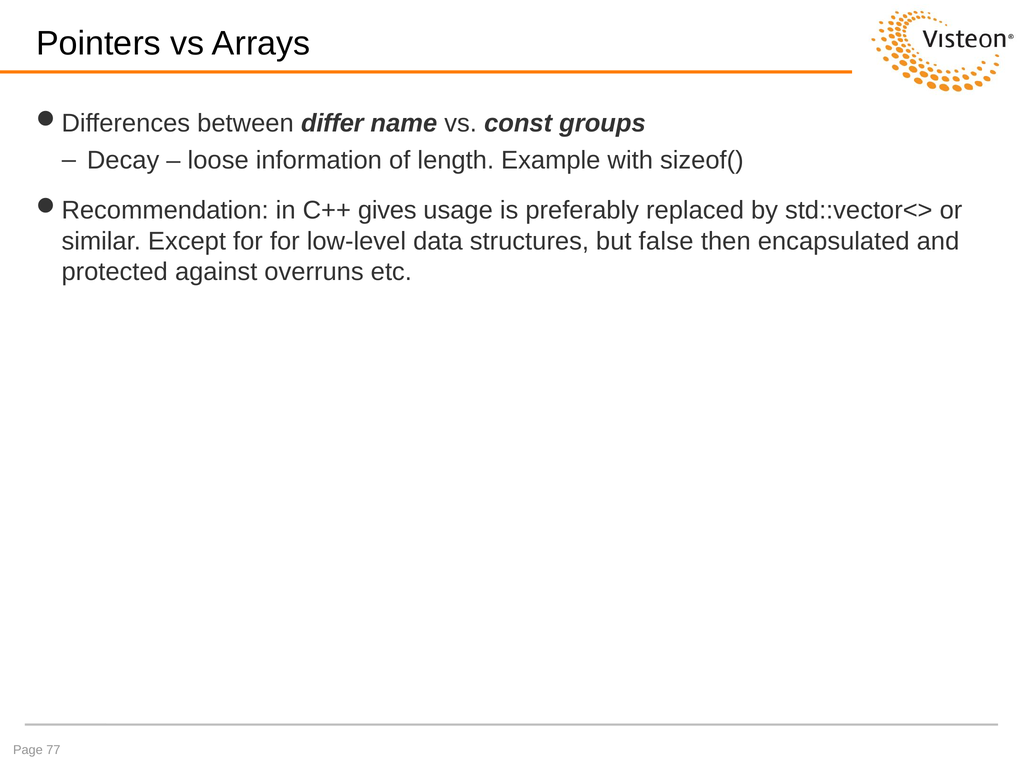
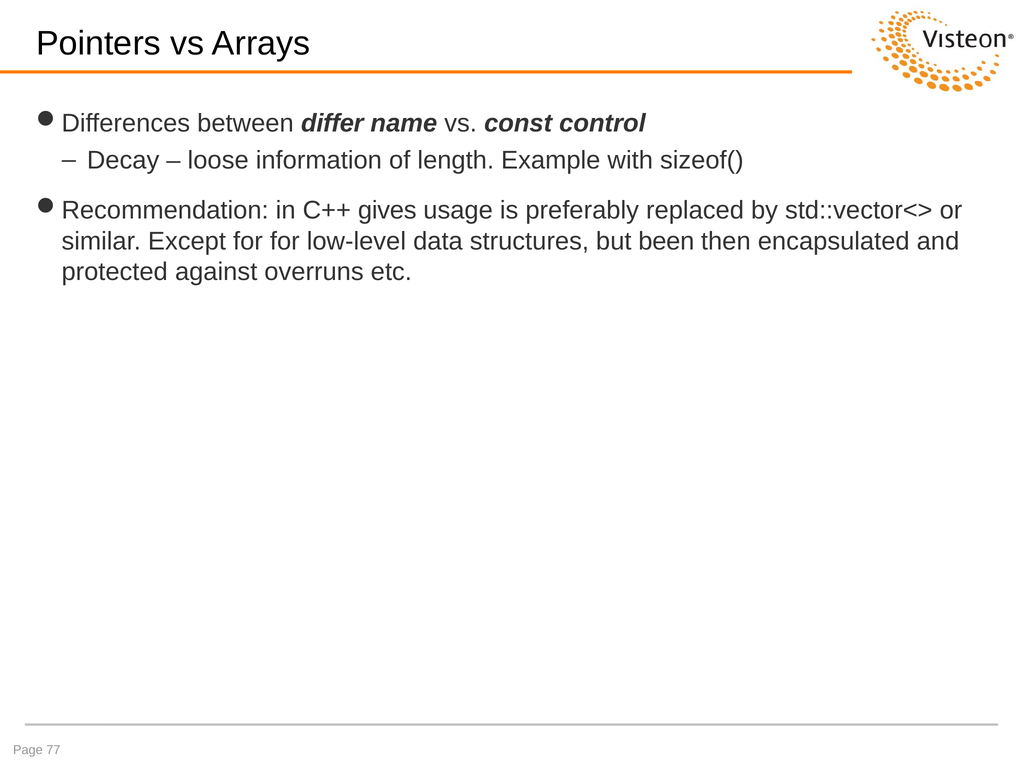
groups: groups -> control (602, 123)
false: false -> been (666, 241)
